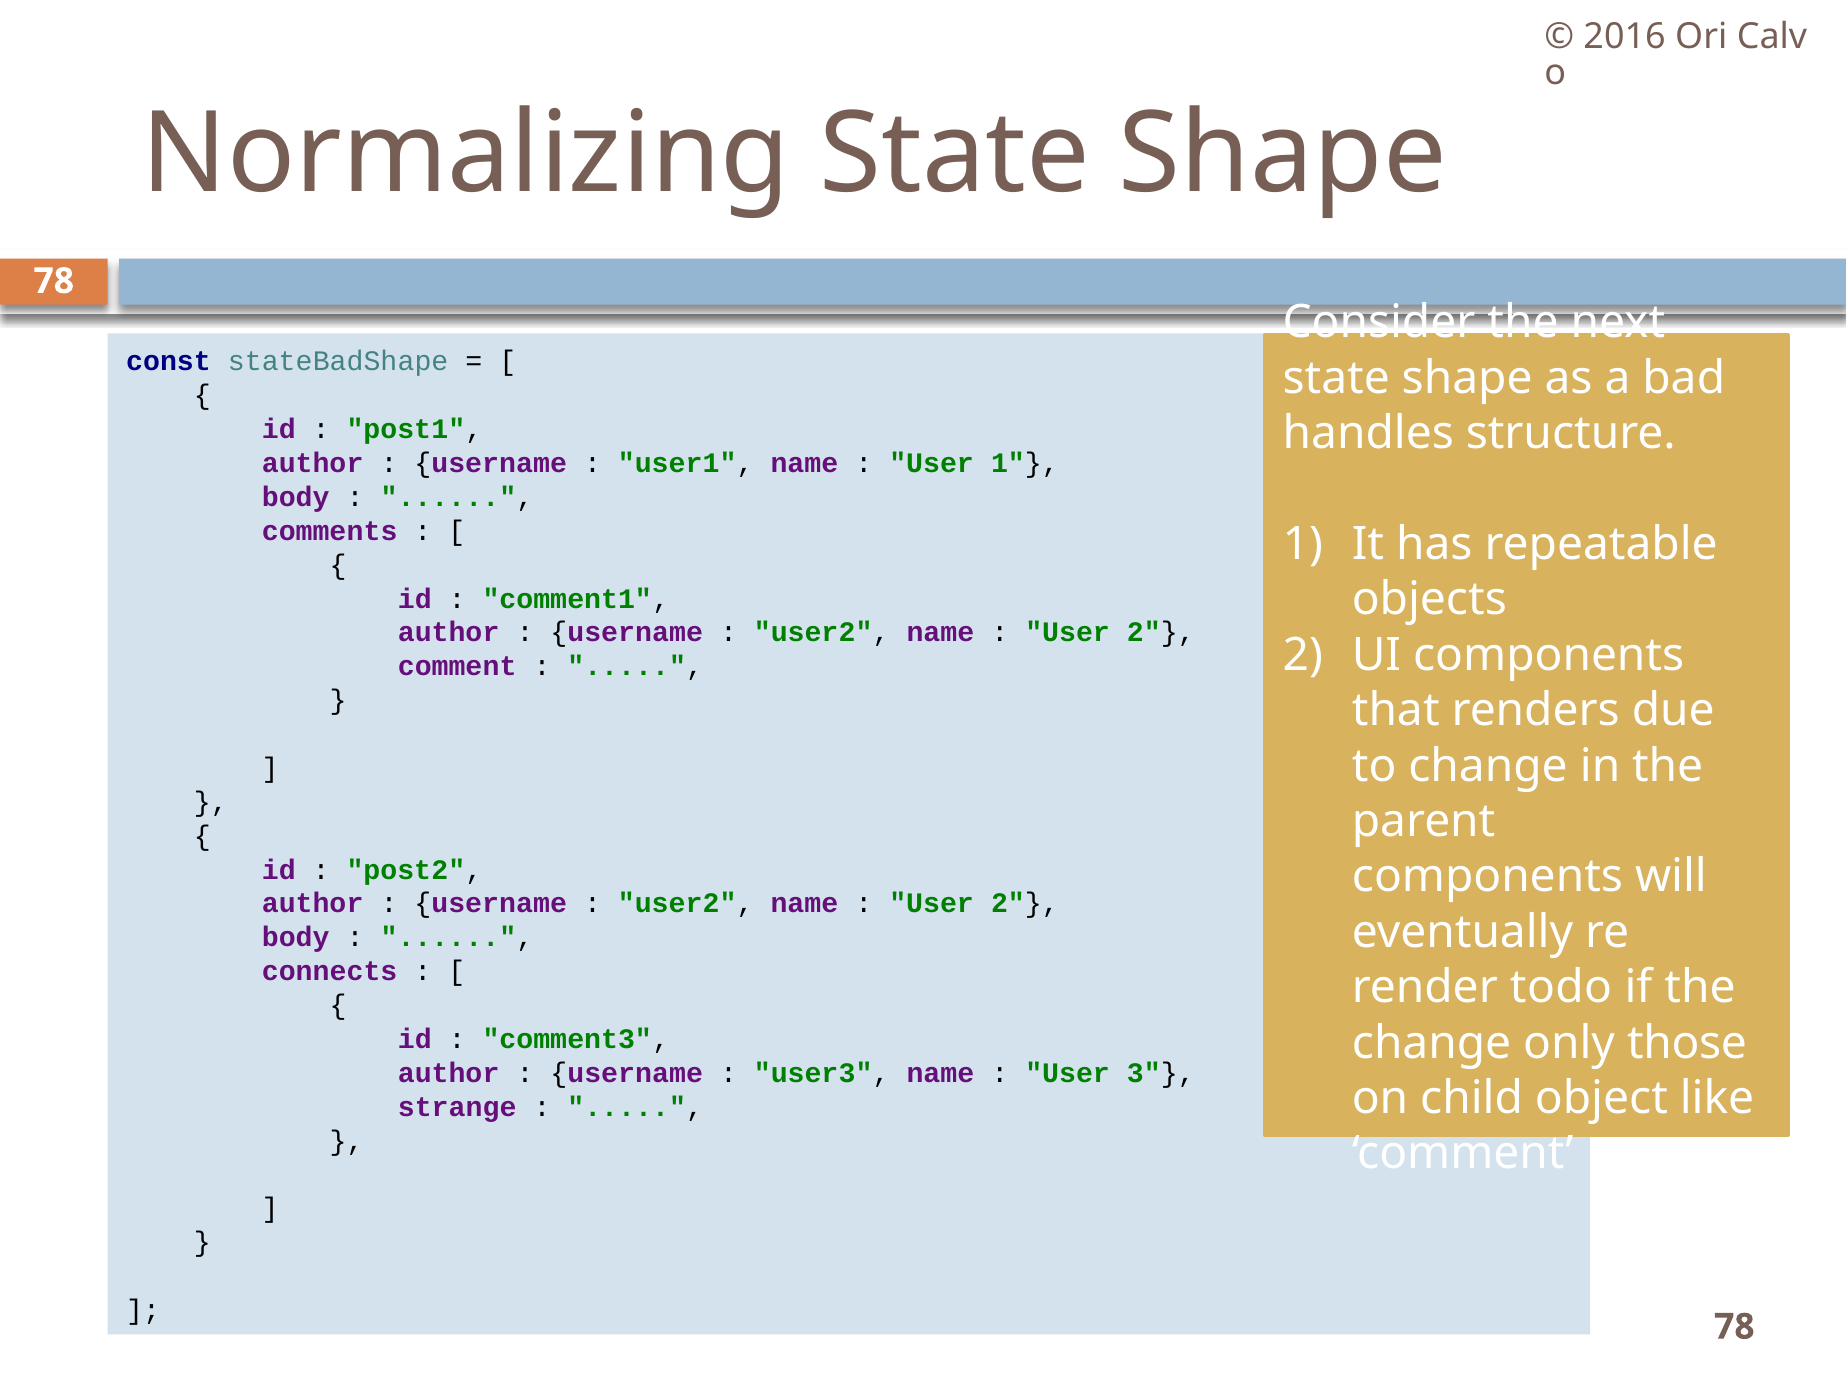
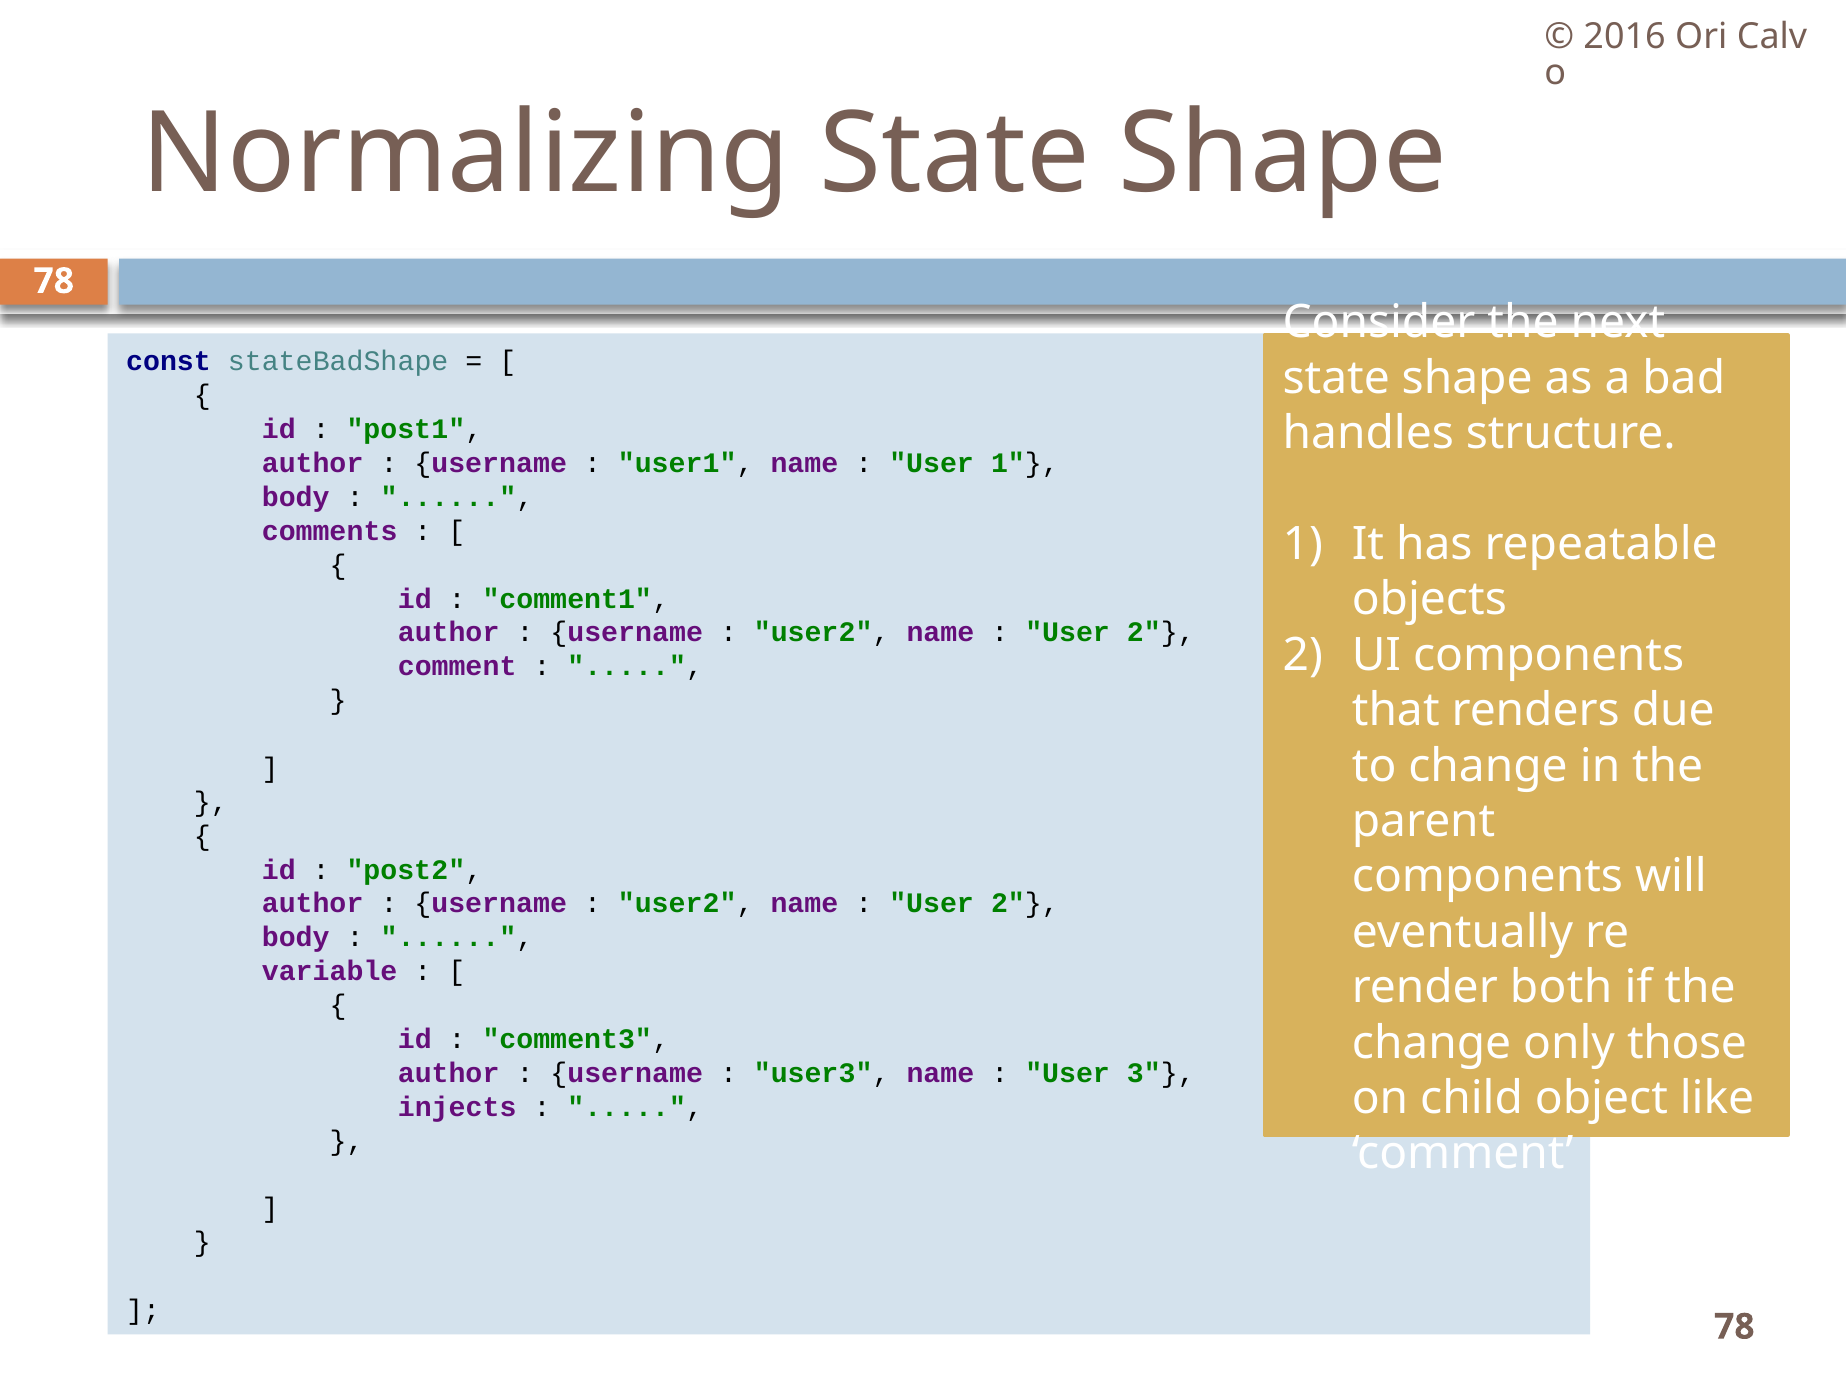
connects: connects -> variable (330, 971)
todo: todo -> both (1561, 987)
strange: strange -> injects (457, 1107)
